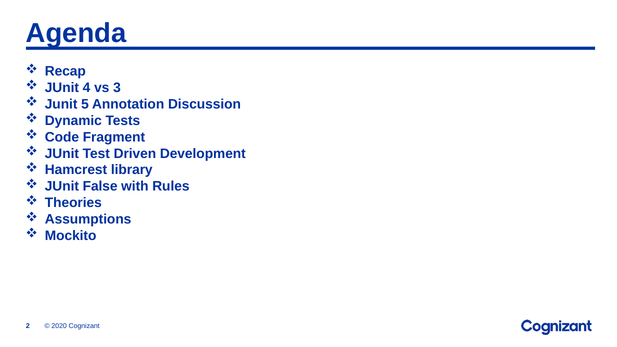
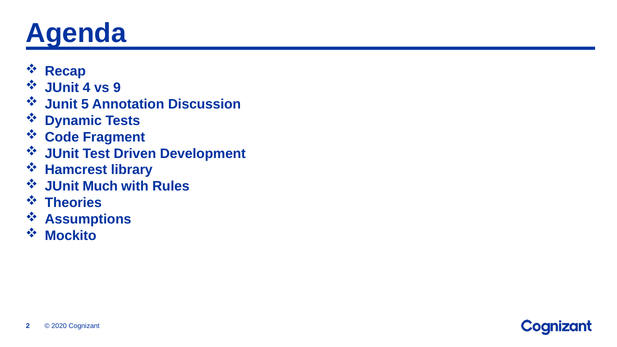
3: 3 -> 9 (117, 88)
False: False -> Much (100, 186)
